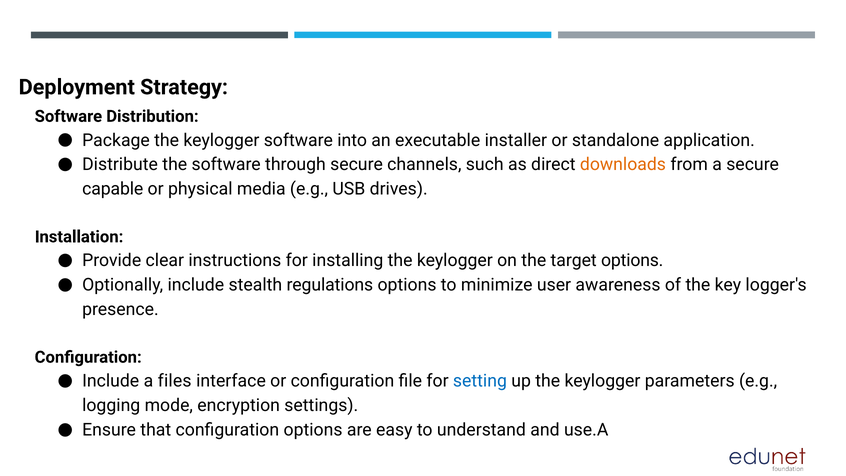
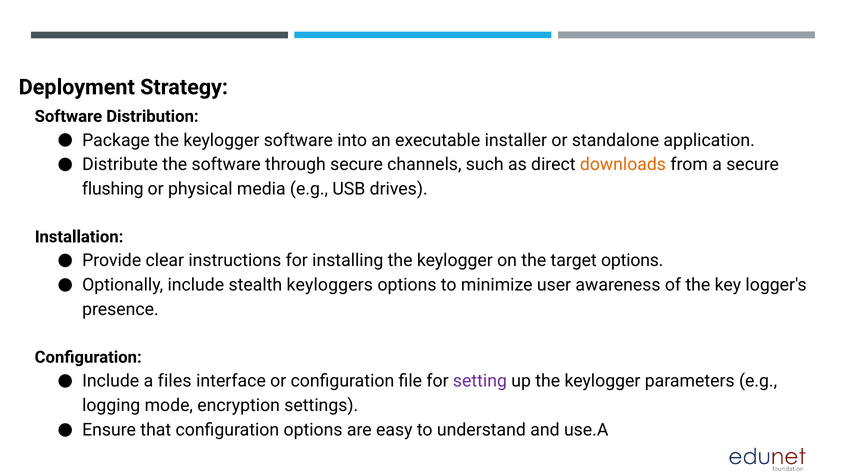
capable: capable -> flushing (113, 189)
regulations: regulations -> keyloggers (330, 285)
setting colour: blue -> purple (480, 381)
